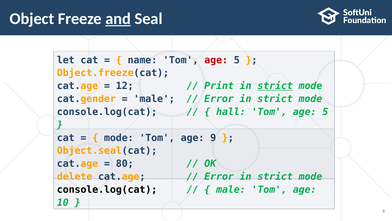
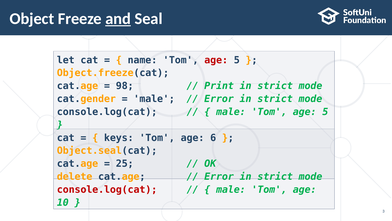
12: 12 -> 98 (125, 86)
strict underline: present -> none (275, 86)
hall: hall -> male (231, 112)
mode: mode -> keys (119, 137)
9: 9 -> 6 (213, 137)
80: 80 -> 25 (125, 163)
console.log(cat colour: black -> red (107, 189)
